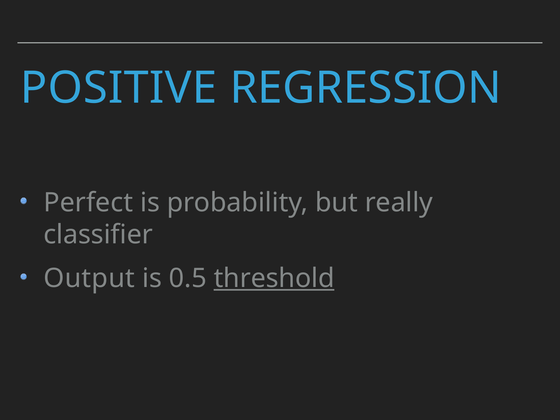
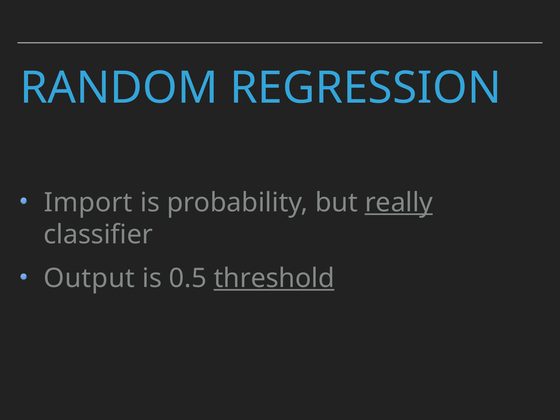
POSITIVE: POSITIVE -> RANDOM (119, 88)
Perfect: Perfect -> Import (88, 203)
really underline: none -> present (399, 203)
